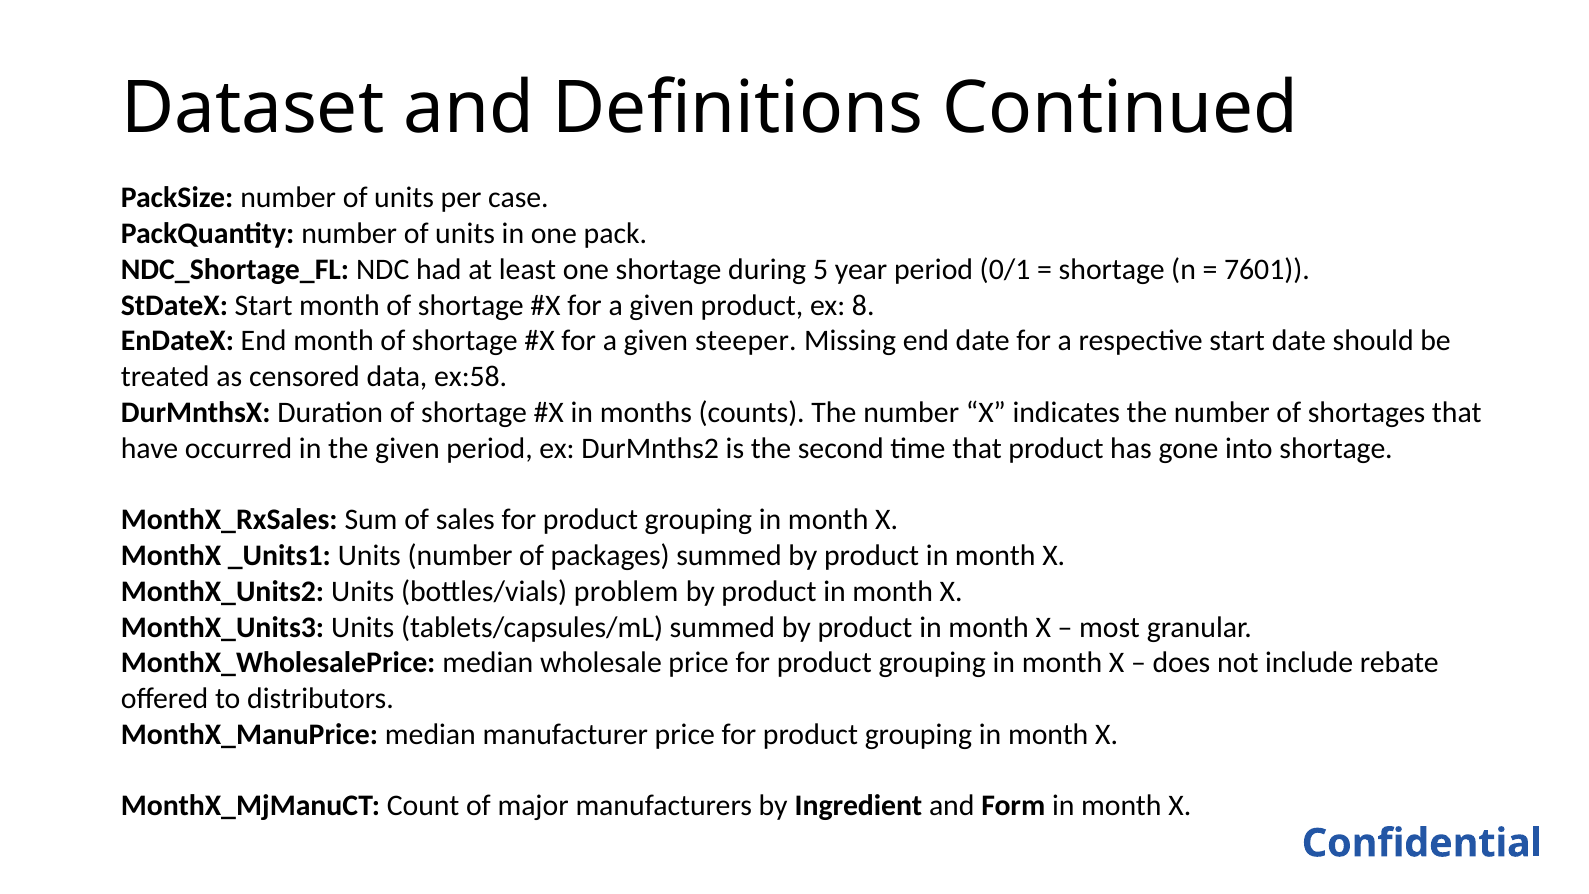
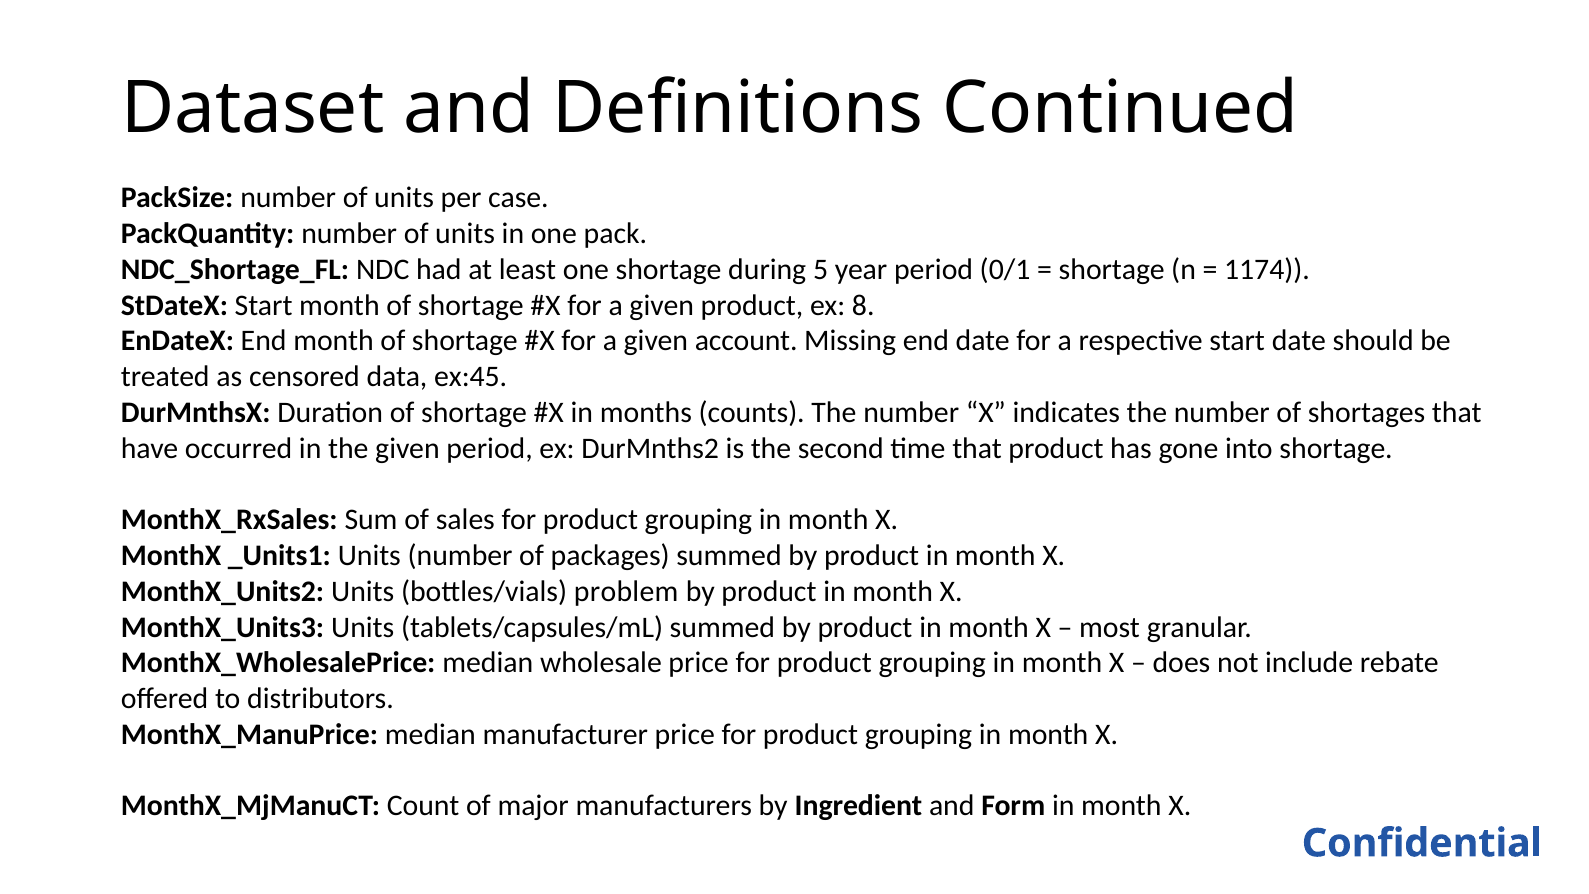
7601: 7601 -> 1174 (1267, 270)
steeper: steeper -> account (746, 341)
ex:58: ex:58 -> ex:45 (471, 377)
